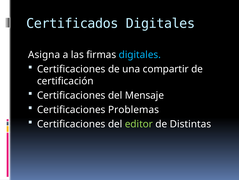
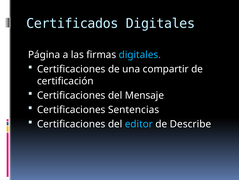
Asigna: Asigna -> Página (44, 55)
Problemas: Problemas -> Sentencias (134, 109)
editor colour: light green -> light blue (139, 124)
Distintas: Distintas -> Describe (190, 124)
